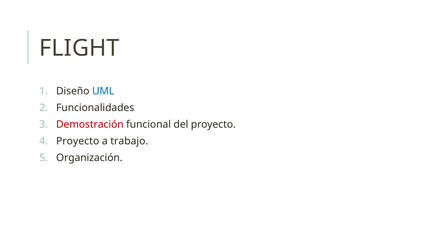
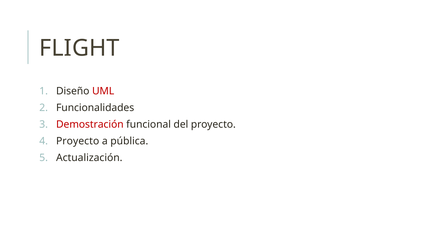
UML colour: blue -> red (103, 91)
trabajo: trabajo -> pública (129, 141)
Organización: Organización -> Actualización (89, 158)
